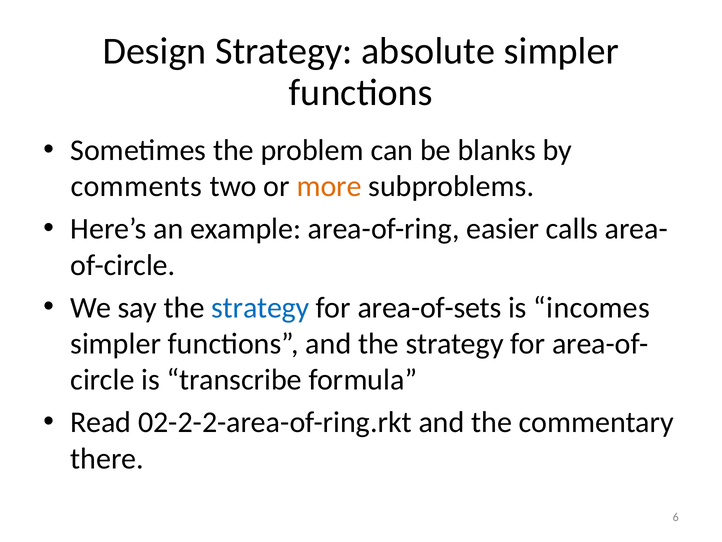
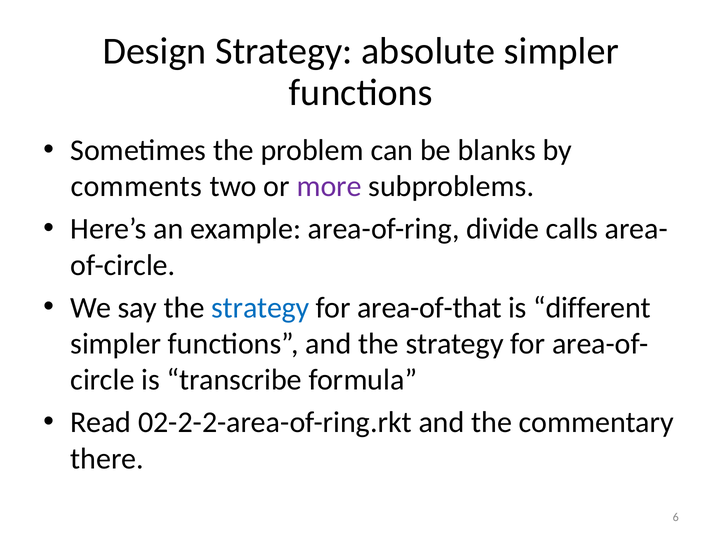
more colour: orange -> purple (329, 186)
easier: easier -> divide (503, 229)
area-of-sets: area-of-sets -> area-of-that (430, 307)
incomes: incomes -> different (592, 307)
